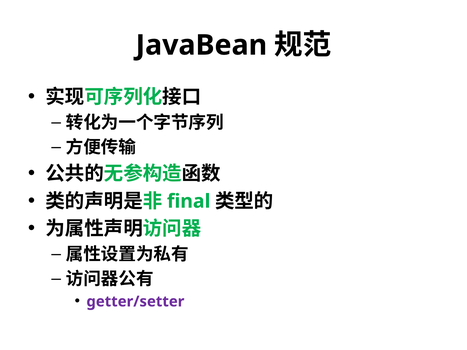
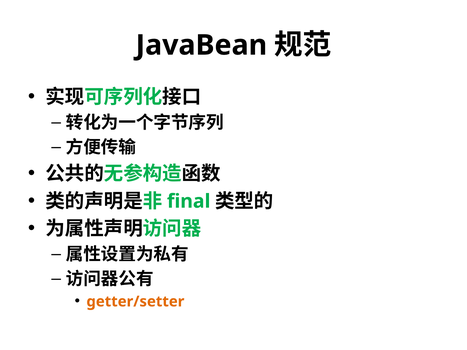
getter/setter colour: purple -> orange (135, 302)
